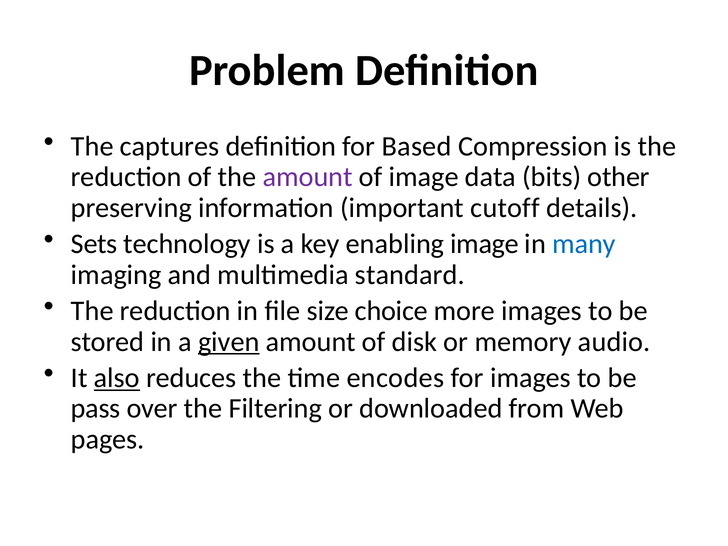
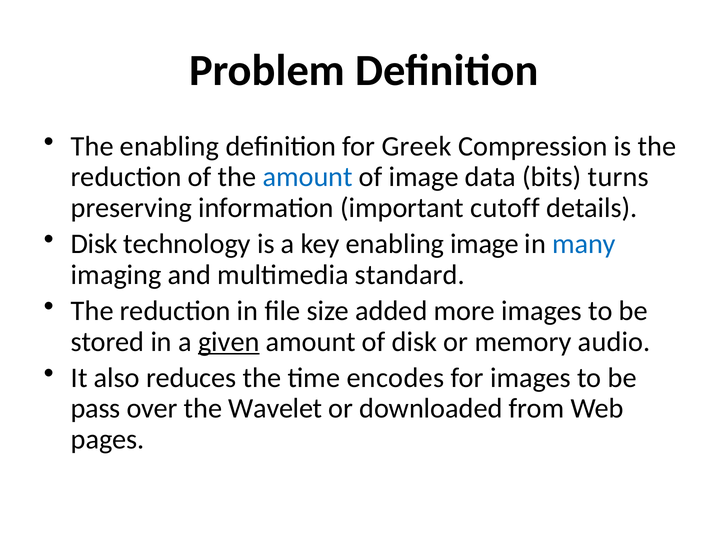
The captures: captures -> enabling (170, 147)
Based: Based -> Greek (417, 147)
amount colour: purple -> blue (308, 177)
other: other -> turns (618, 177)
Sets: Sets -> Disk (94, 244)
choice: choice -> added (391, 311)
also underline: present -> none (117, 378)
Filtering: Filtering -> Wavelet (275, 409)
